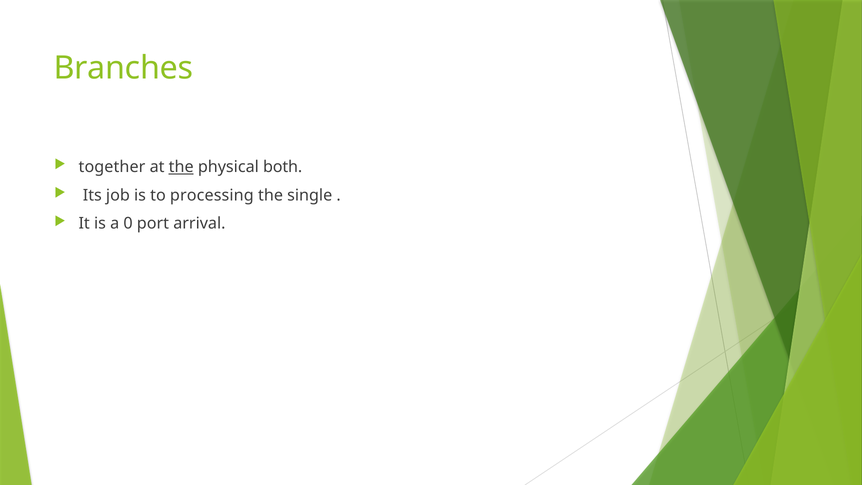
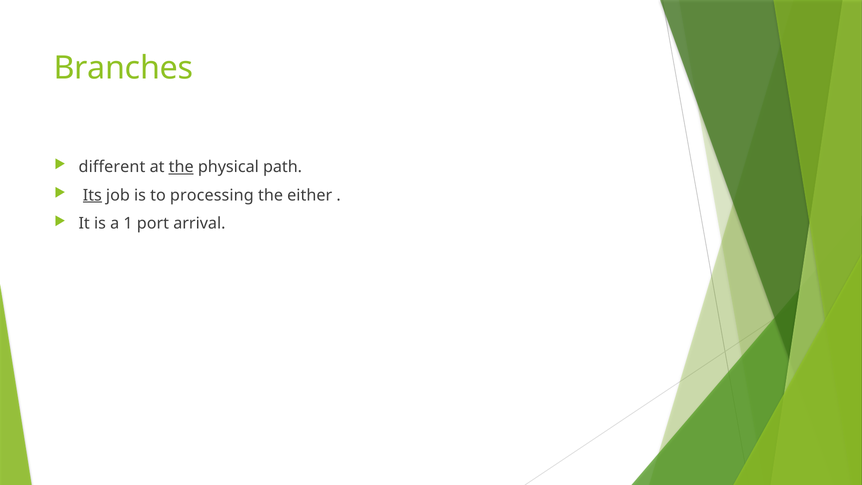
together: together -> different (112, 167)
both: both -> path (283, 167)
Its underline: none -> present (92, 195)
single: single -> either (310, 195)
0: 0 -> 1 (128, 224)
